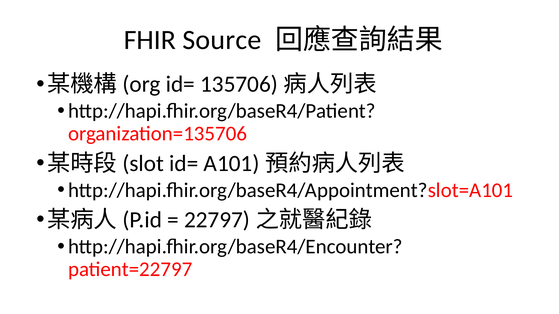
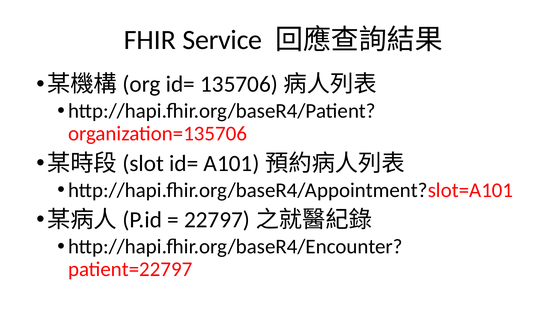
Source: Source -> Service (222, 40)
